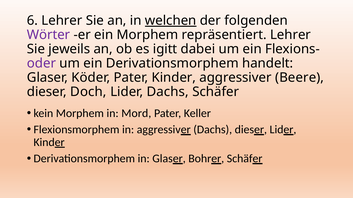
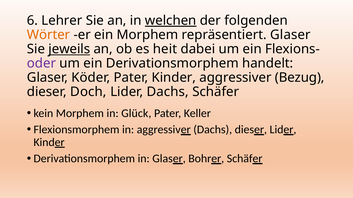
Wörter colour: purple -> orange (49, 35)
repräsentiert Lehrer: Lehrer -> Glaser (290, 35)
jeweils underline: none -> present (69, 49)
igitt: igitt -> heit (165, 49)
Beere: Beere -> Bezug (300, 78)
Mord: Mord -> Glück (136, 114)
